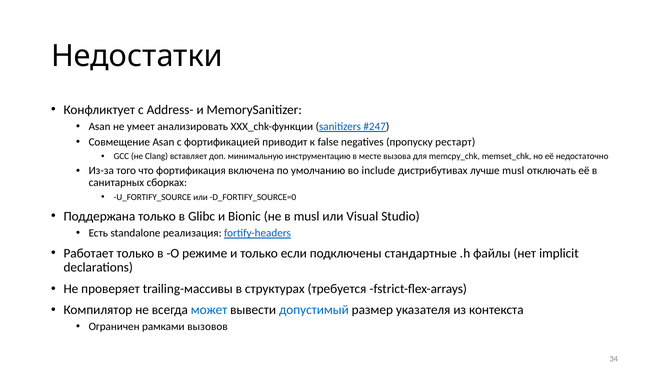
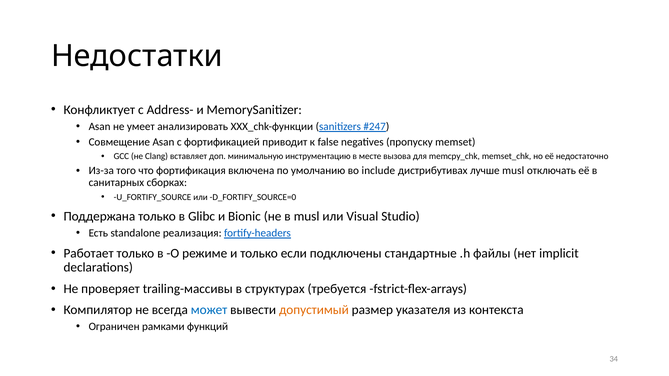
рестарт: рестарт -> memset (455, 142)
допустимый colour: blue -> orange (314, 310)
вызовов: вызовов -> функций (208, 327)
